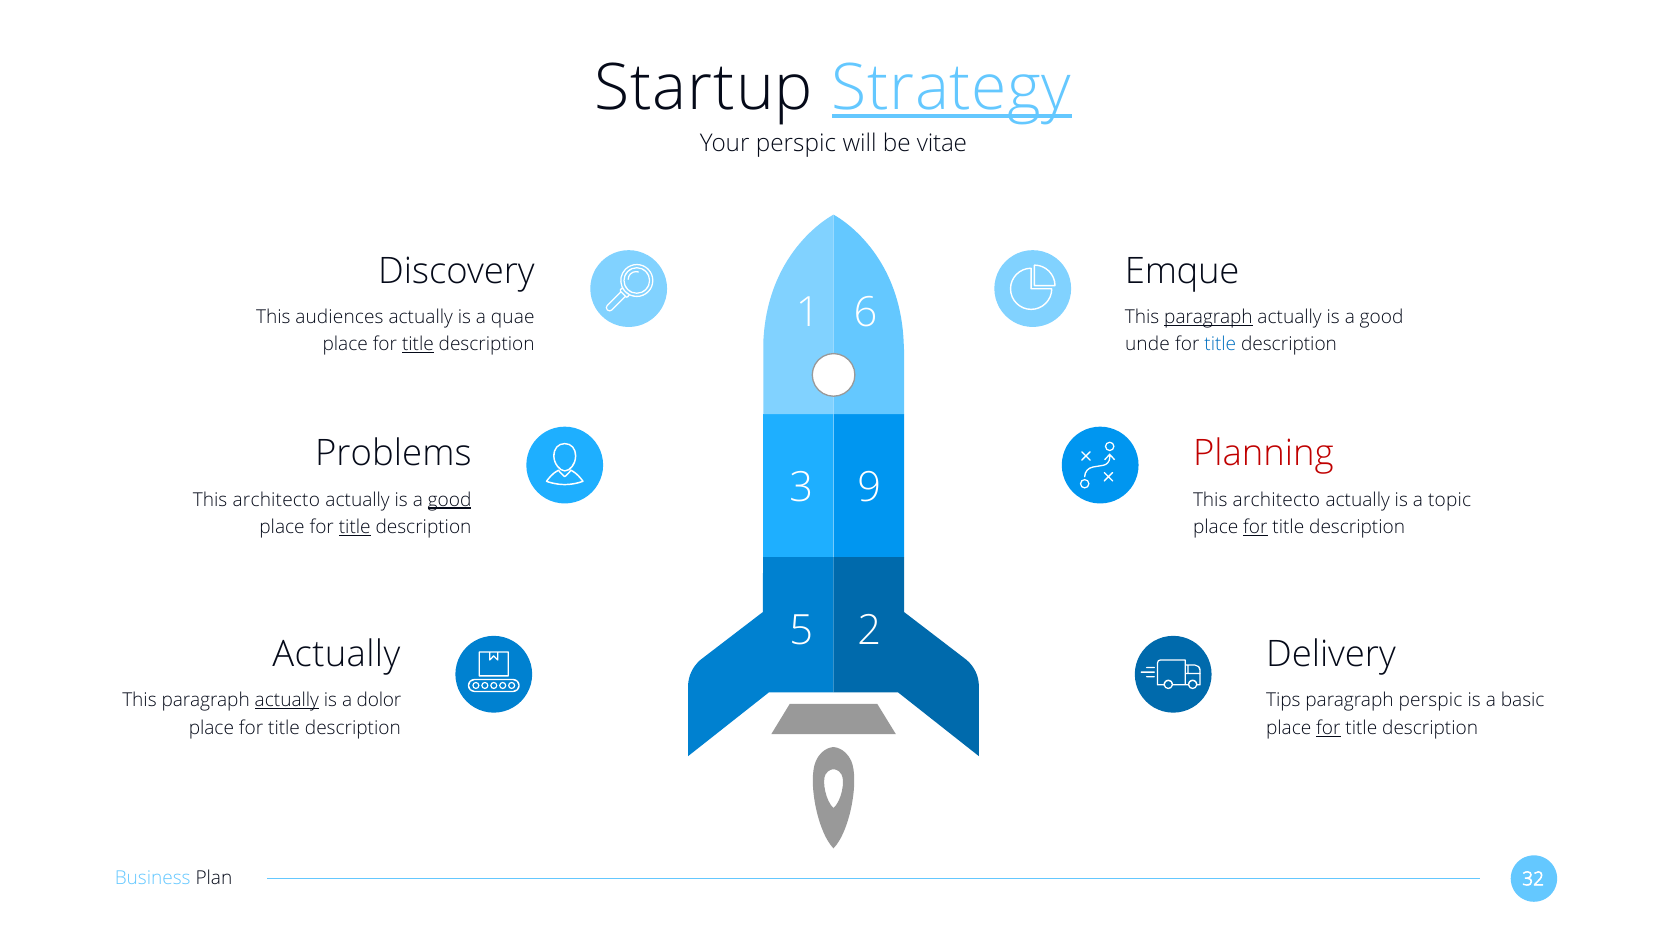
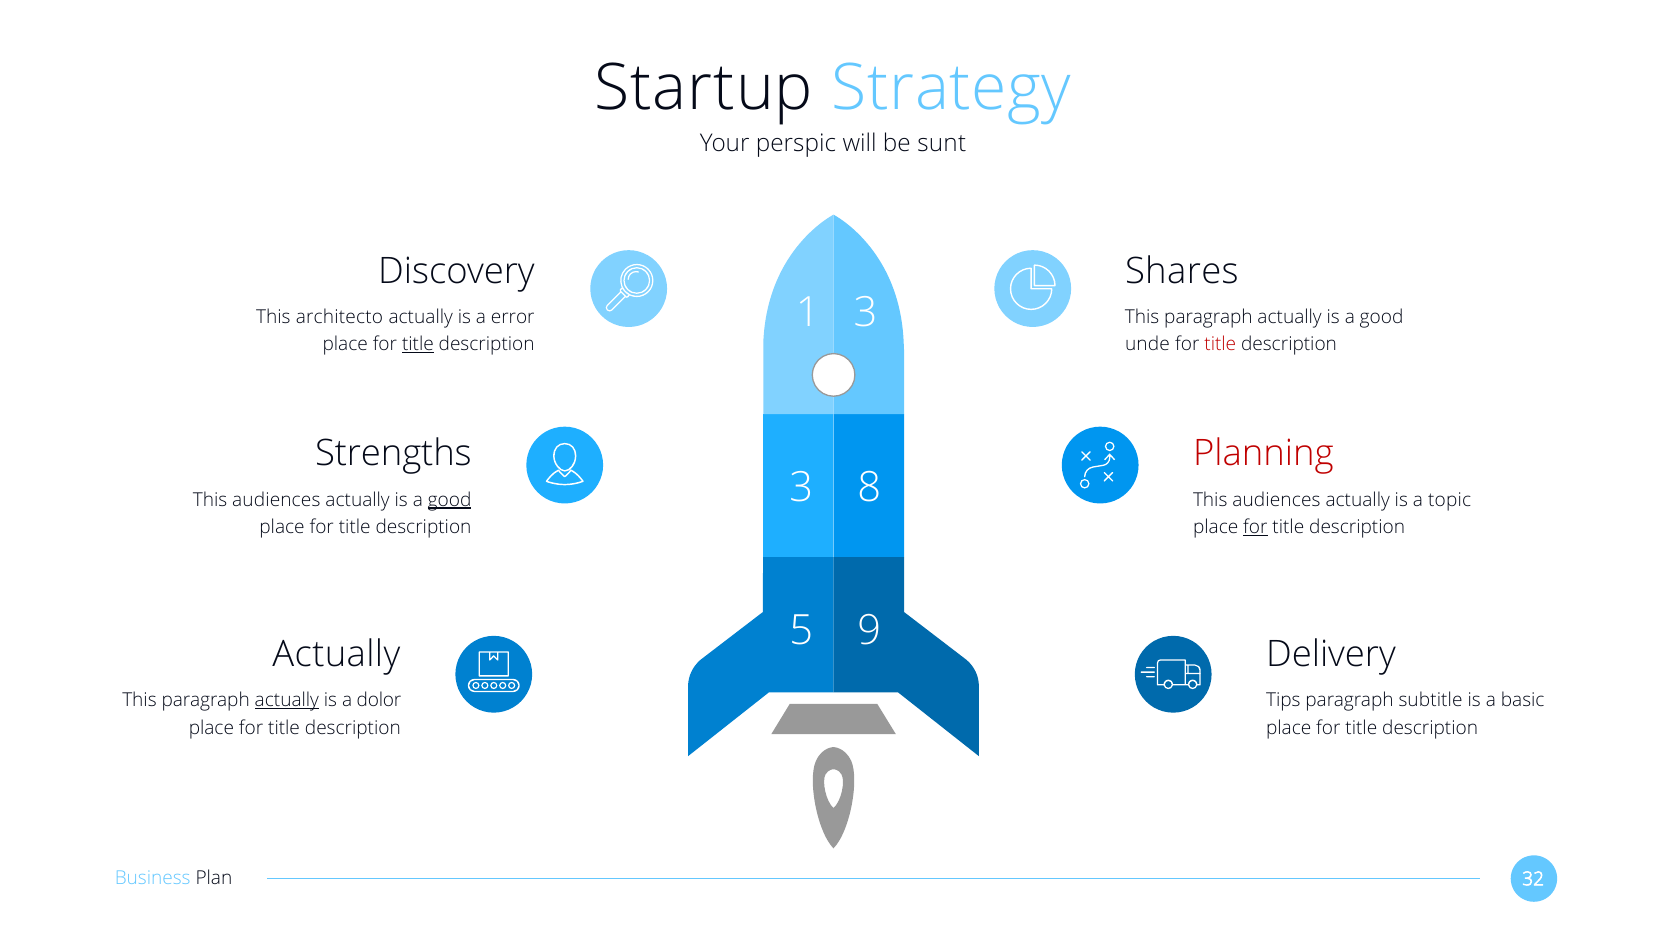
Strategy underline: present -> none (951, 88)
vitae: vitae -> sunt (942, 143)
Emque: Emque -> Shares (1182, 271)
1 6: 6 -> 3 (865, 313)
audiences: audiences -> architecto (339, 317)
quae: quae -> error (513, 317)
paragraph underline: present -> none (1208, 317)
title colour: blue -> red (1220, 345)
Problems: Problems -> Strengths (393, 454)
9: 9 -> 8 (869, 488)
architecto: architecto -> audiences (276, 500)
architecto: architecto -> audiences (1276, 500)
title underline: present -> none (355, 527)
2: 2 -> 9 (869, 631)
paragraph perspic: perspic -> subtitle (1431, 700)
for underline: present -> none (1328, 728)
